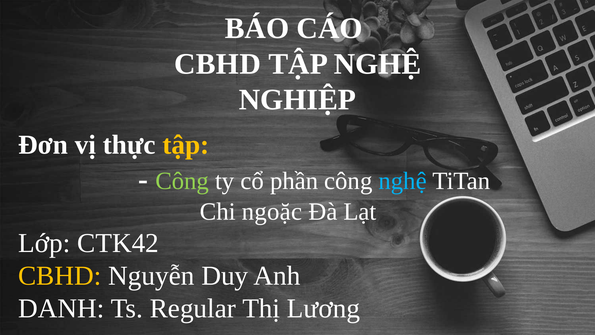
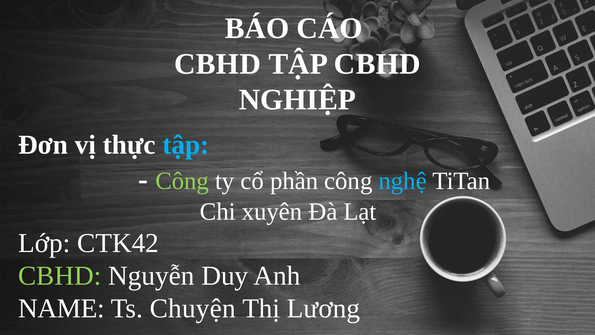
TẬP NGHỆ: NGHỆ -> CBHD (377, 64)
tập colour: yellow -> light blue (186, 145)
ngoặc: ngoặc -> xuyên (272, 212)
CBHD colour: yellow -> light green (60, 276)
DANH: DANH -> NAME (61, 308)
Regular: Regular -> Chuyện (193, 308)
